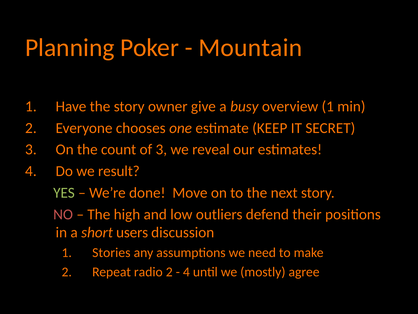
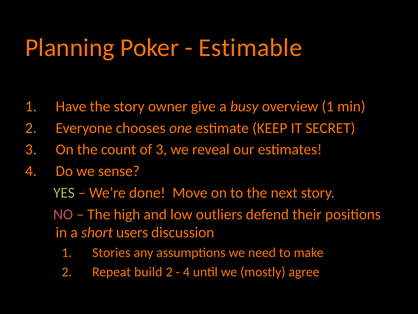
Mountain: Mountain -> Estimable (250, 48)
result: result -> sense (119, 171)
radio: radio -> build (148, 271)
